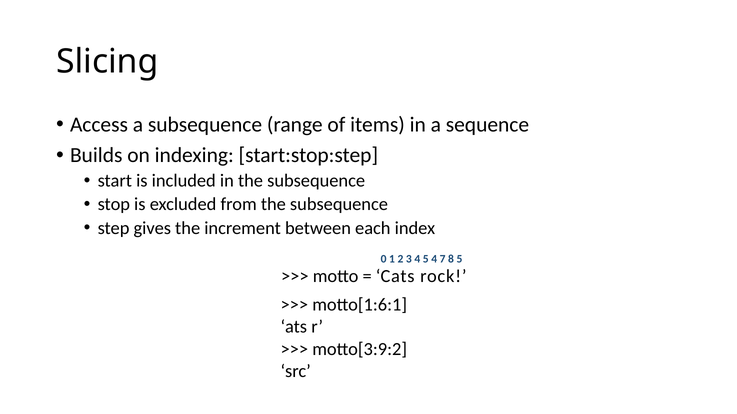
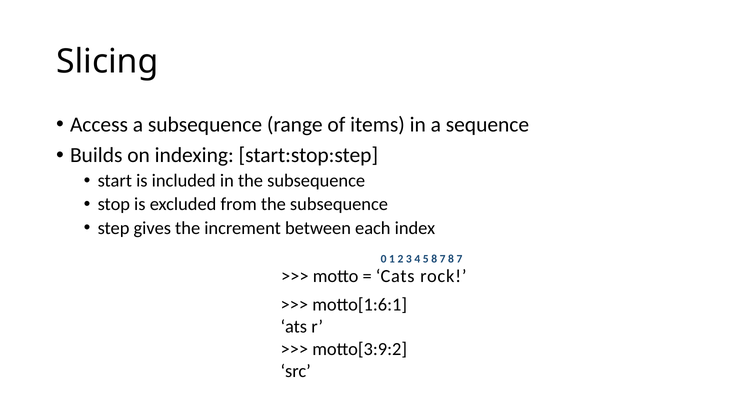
5 4: 4 -> 8 (434, 259)
7 8 5: 5 -> 7 (459, 259)
